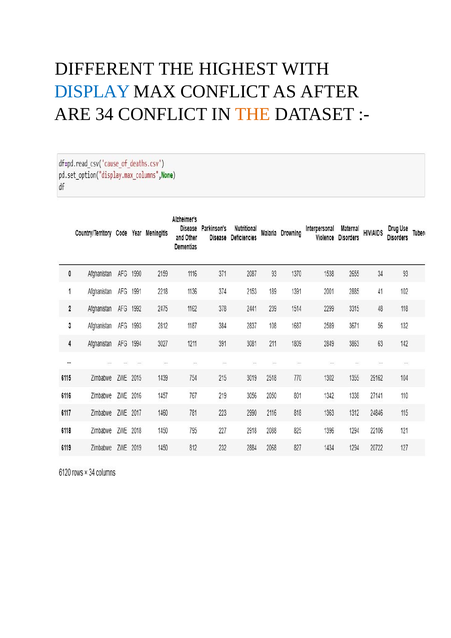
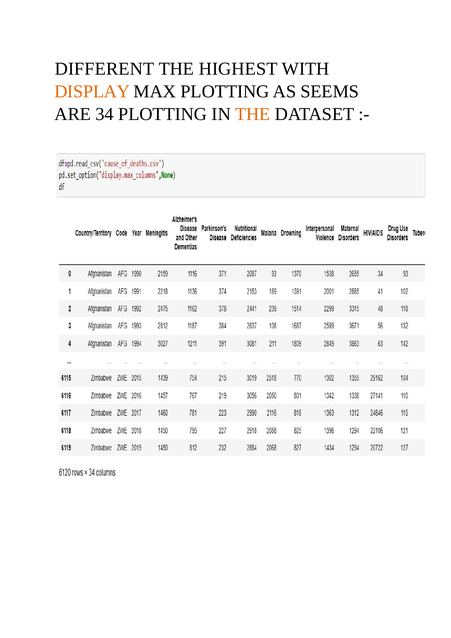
DISPLAY colour: blue -> orange (92, 92)
MAX CONFLICT: CONFLICT -> PLOTTING (225, 92)
AFTER: AFTER -> SEEMS (330, 92)
34 CONFLICT: CONFLICT -> PLOTTING (163, 114)
